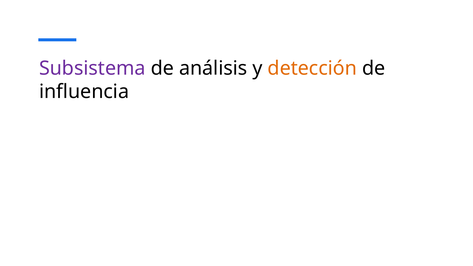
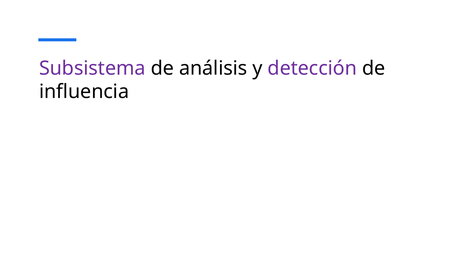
detección colour: orange -> purple (312, 68)
